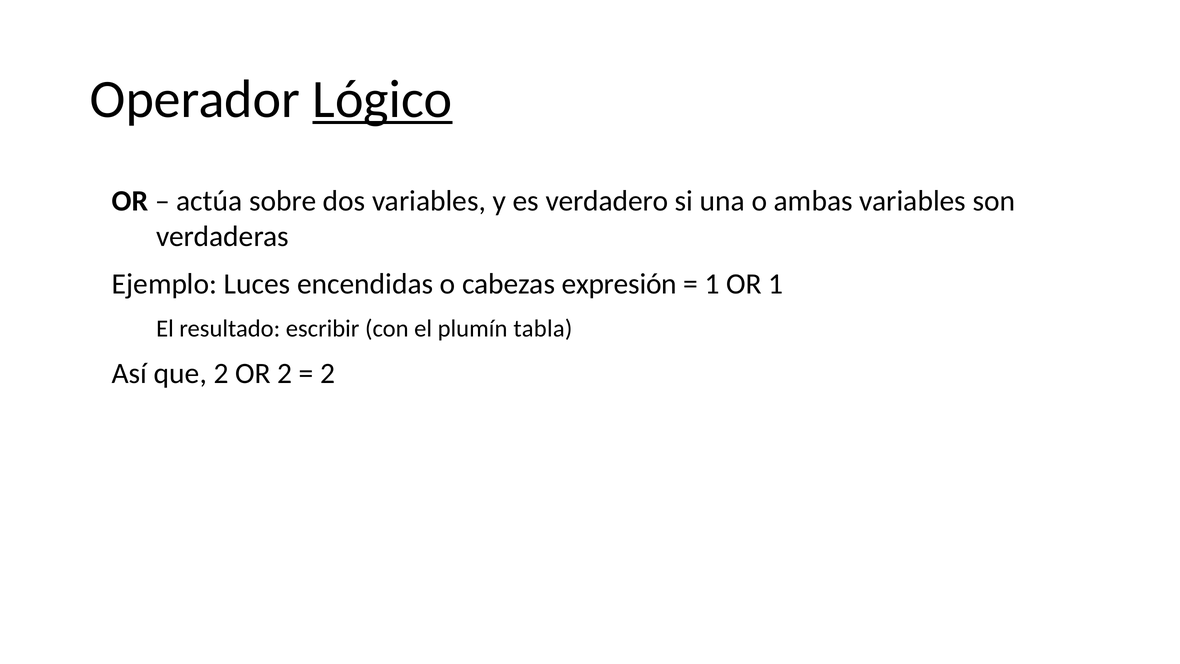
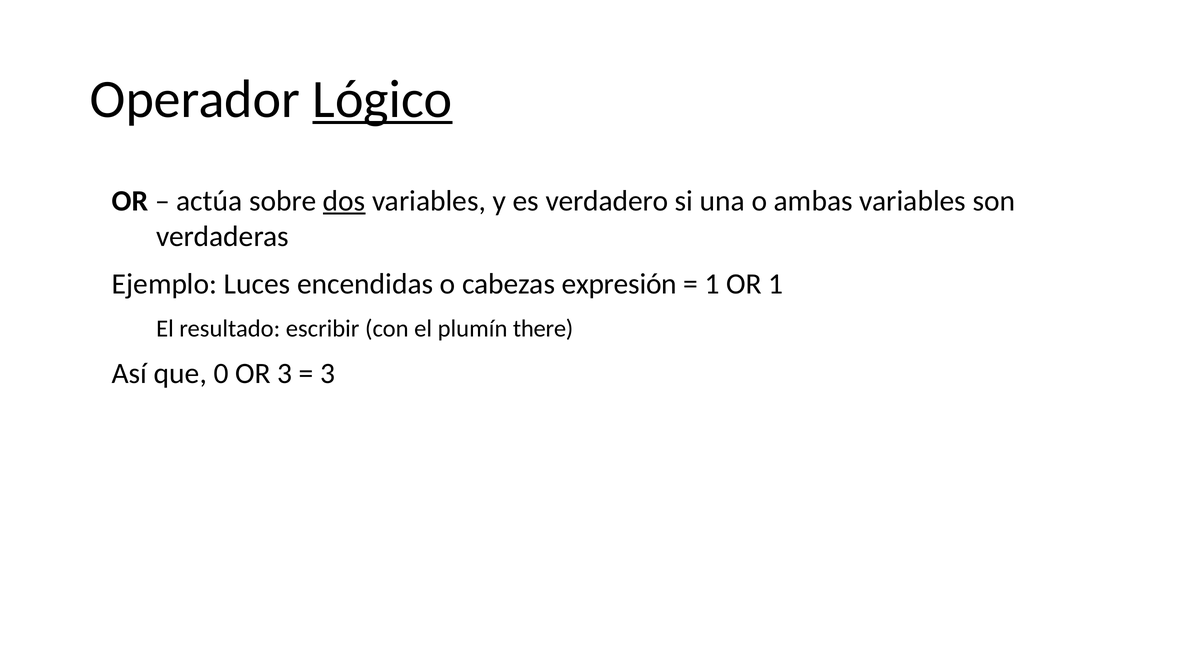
dos underline: none -> present (344, 201)
tabla: tabla -> there (543, 328)
que 2: 2 -> 0 (221, 373)
OR 2: 2 -> 3 (285, 373)
2: 2 -> 3 (328, 373)
